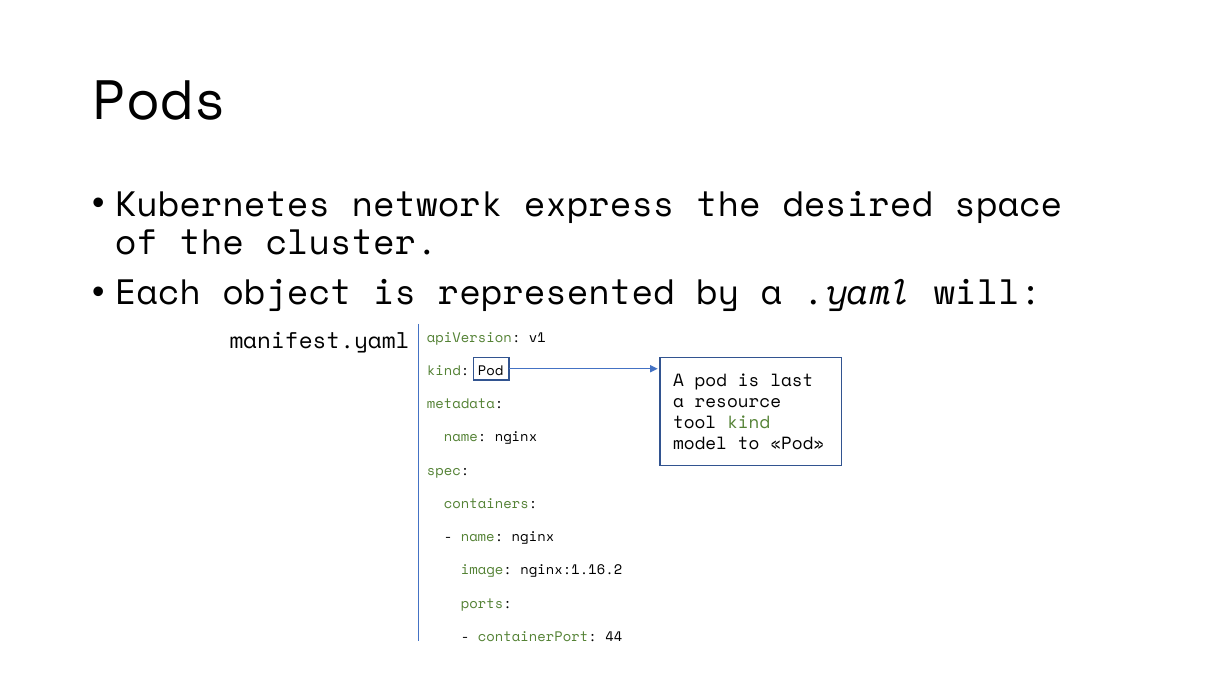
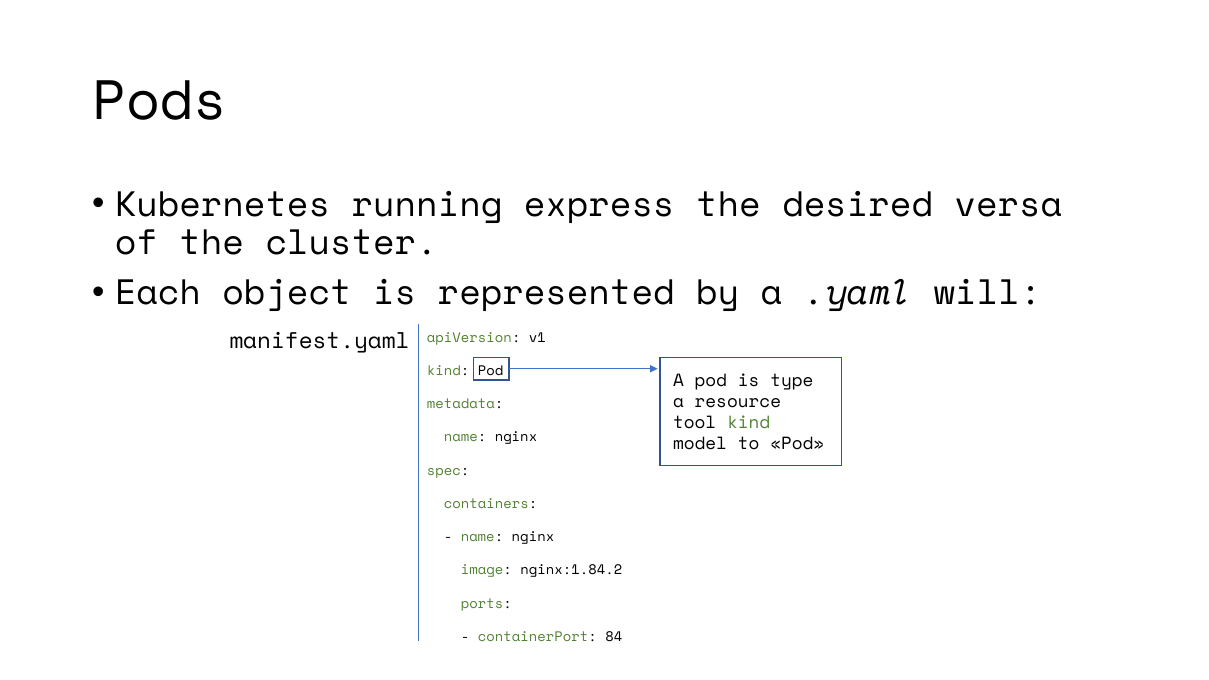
network: network -> running (427, 204)
space: space -> versa (1008, 204)
last: last -> type (792, 381)
nginx:1.16.2: nginx:1.16.2 -> nginx:1.84.2 (571, 570)
44: 44 -> 84 (614, 637)
